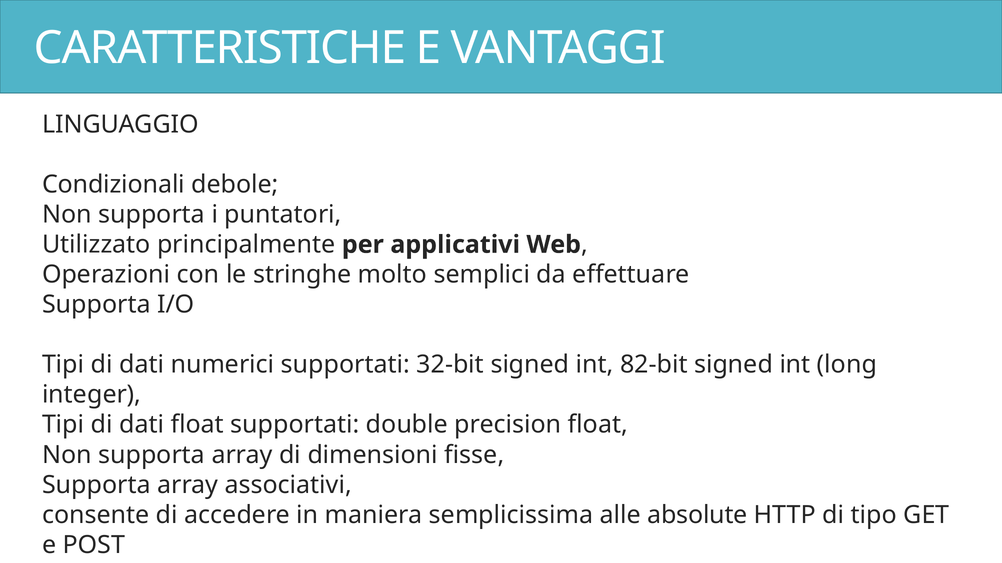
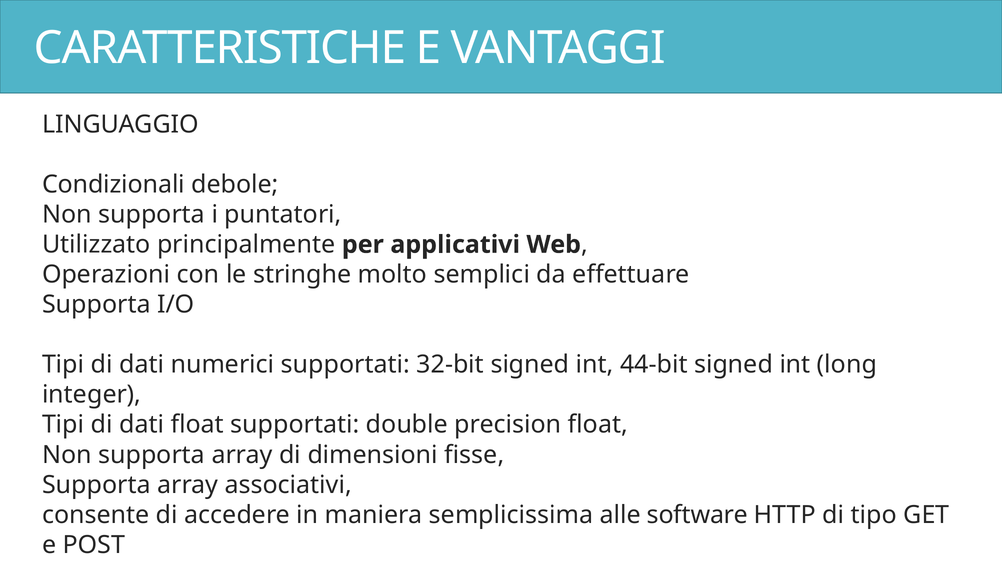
82-bit: 82-bit -> 44-bit (654, 365)
absolute: absolute -> software (697, 515)
